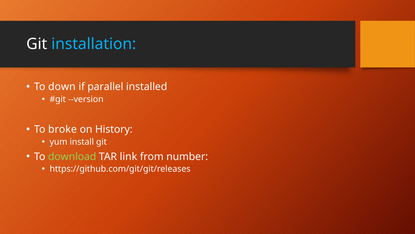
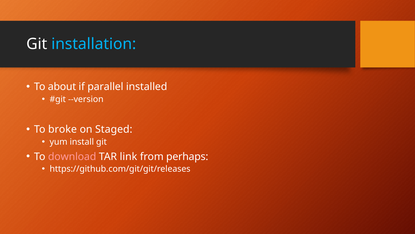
down: down -> about (62, 87)
History: History -> Staged (114, 129)
download colour: light green -> pink (72, 156)
number: number -> perhaps (187, 156)
